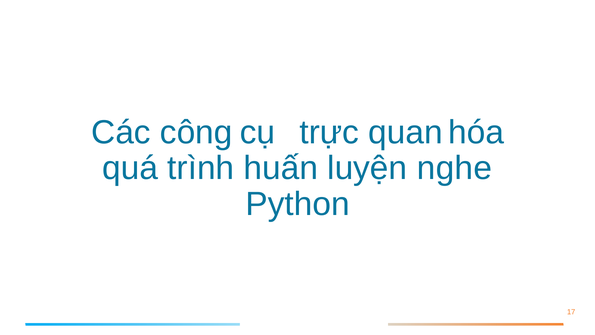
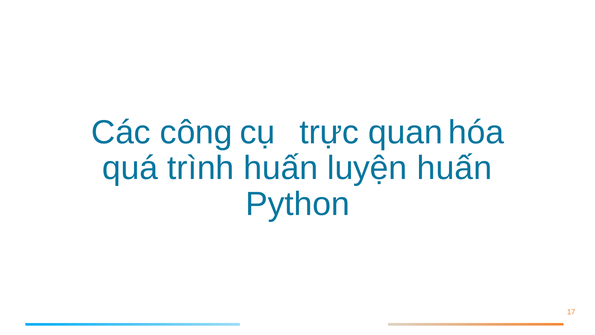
luyện nghe: nghe -> huấn (454, 168)
